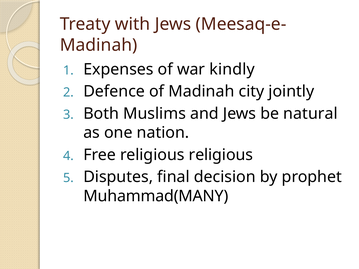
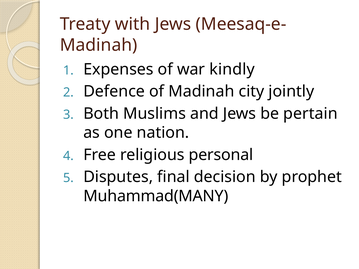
natural: natural -> pertain (310, 114)
religious religious: religious -> personal (221, 155)
